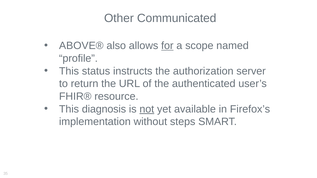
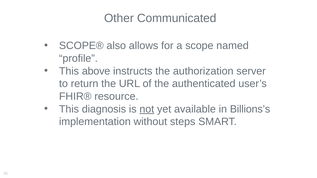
ABOVE®: ABOVE® -> SCOPE® (81, 46)
for underline: present -> none (167, 46)
status: status -> above (96, 71)
Firefox’s: Firefox’s -> Billions’s (250, 109)
